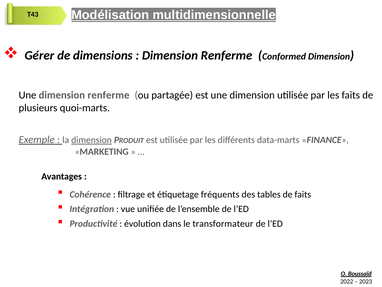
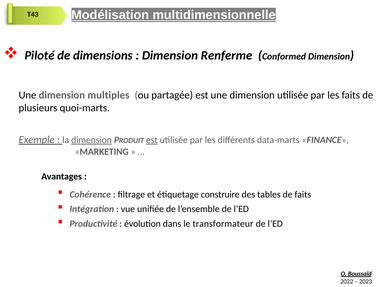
Gérer: Gérer -> Piloté (40, 55)
Une dimension renferme: renferme -> multiples (108, 95)
est underline: none -> present (152, 140)
fréquents: fréquents -> construire (220, 194)
